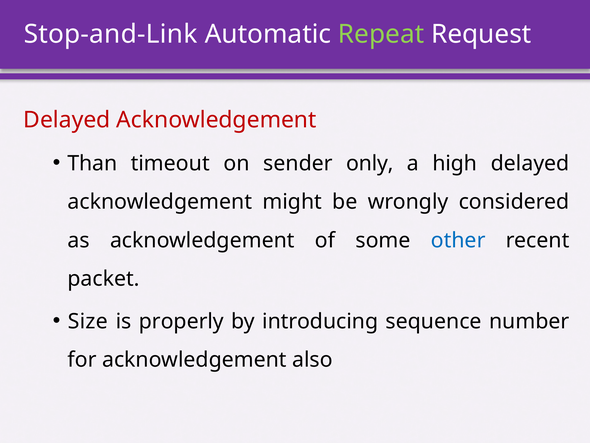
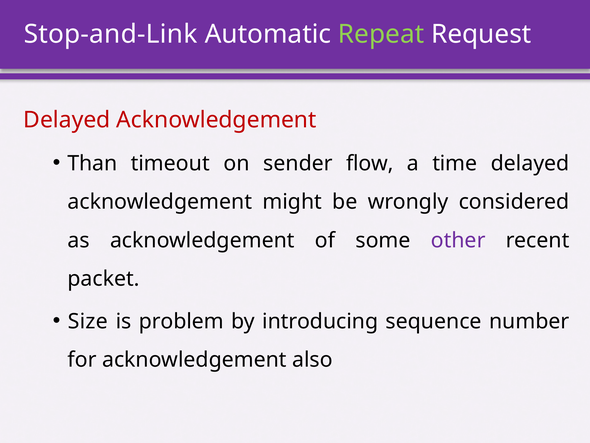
only: only -> flow (370, 163)
high: high -> time (455, 163)
other colour: blue -> purple (458, 240)
properly: properly -> problem (181, 321)
